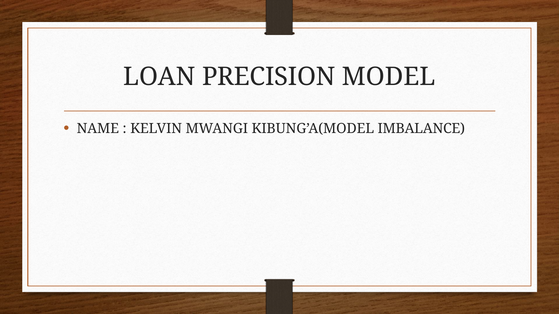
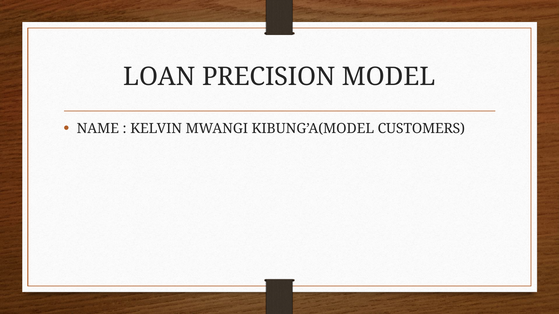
IMBALANCE: IMBALANCE -> CUSTOMERS (421, 129)
